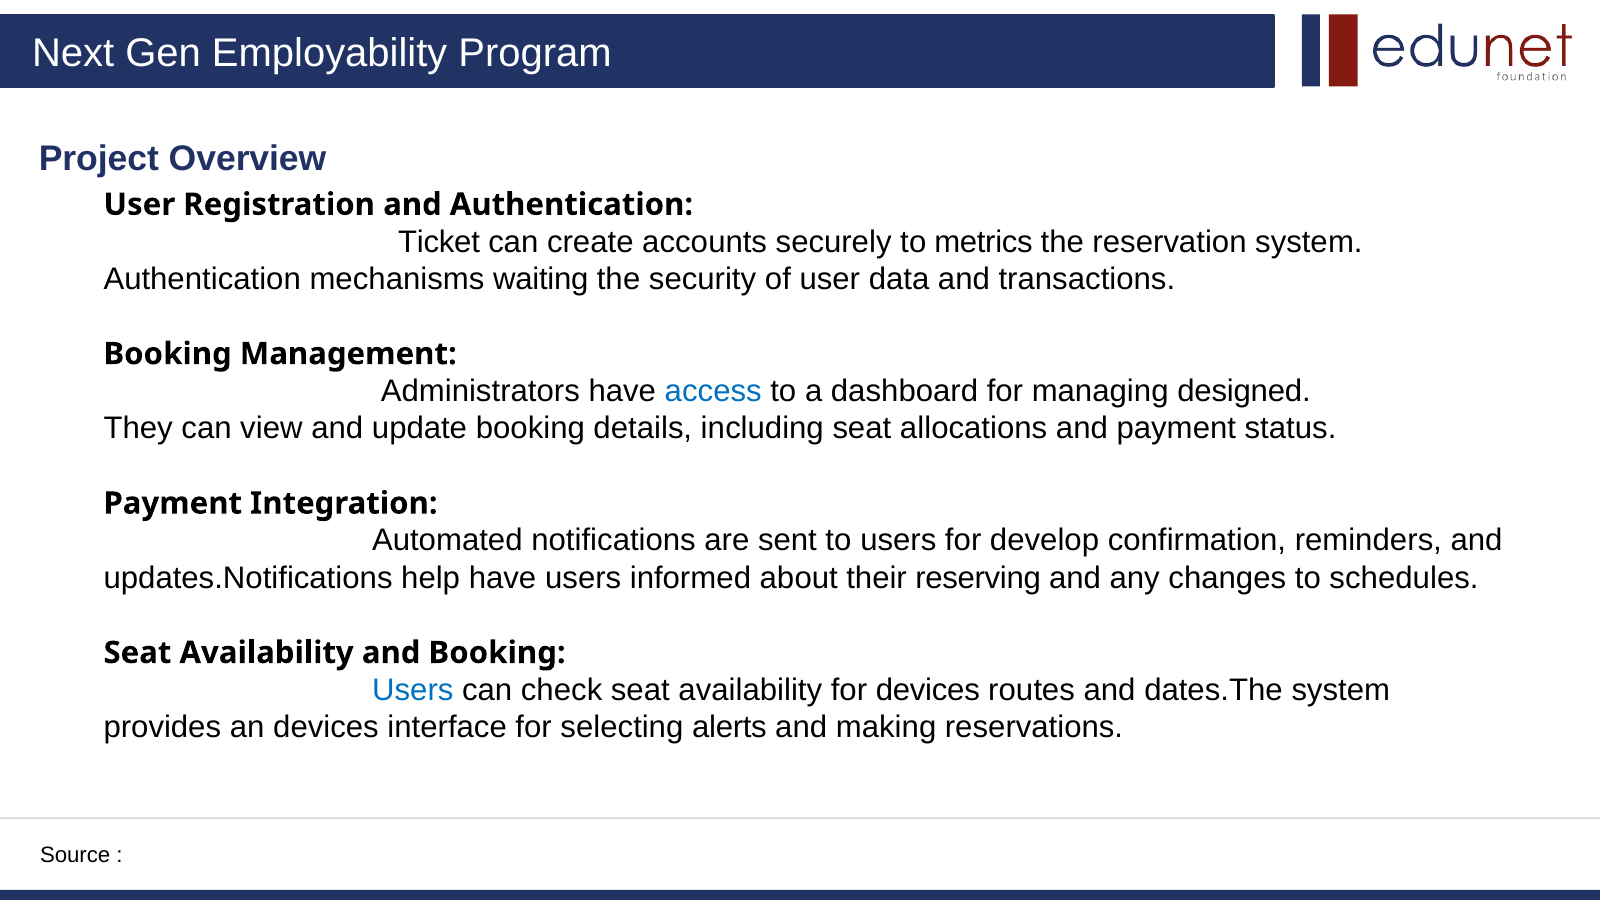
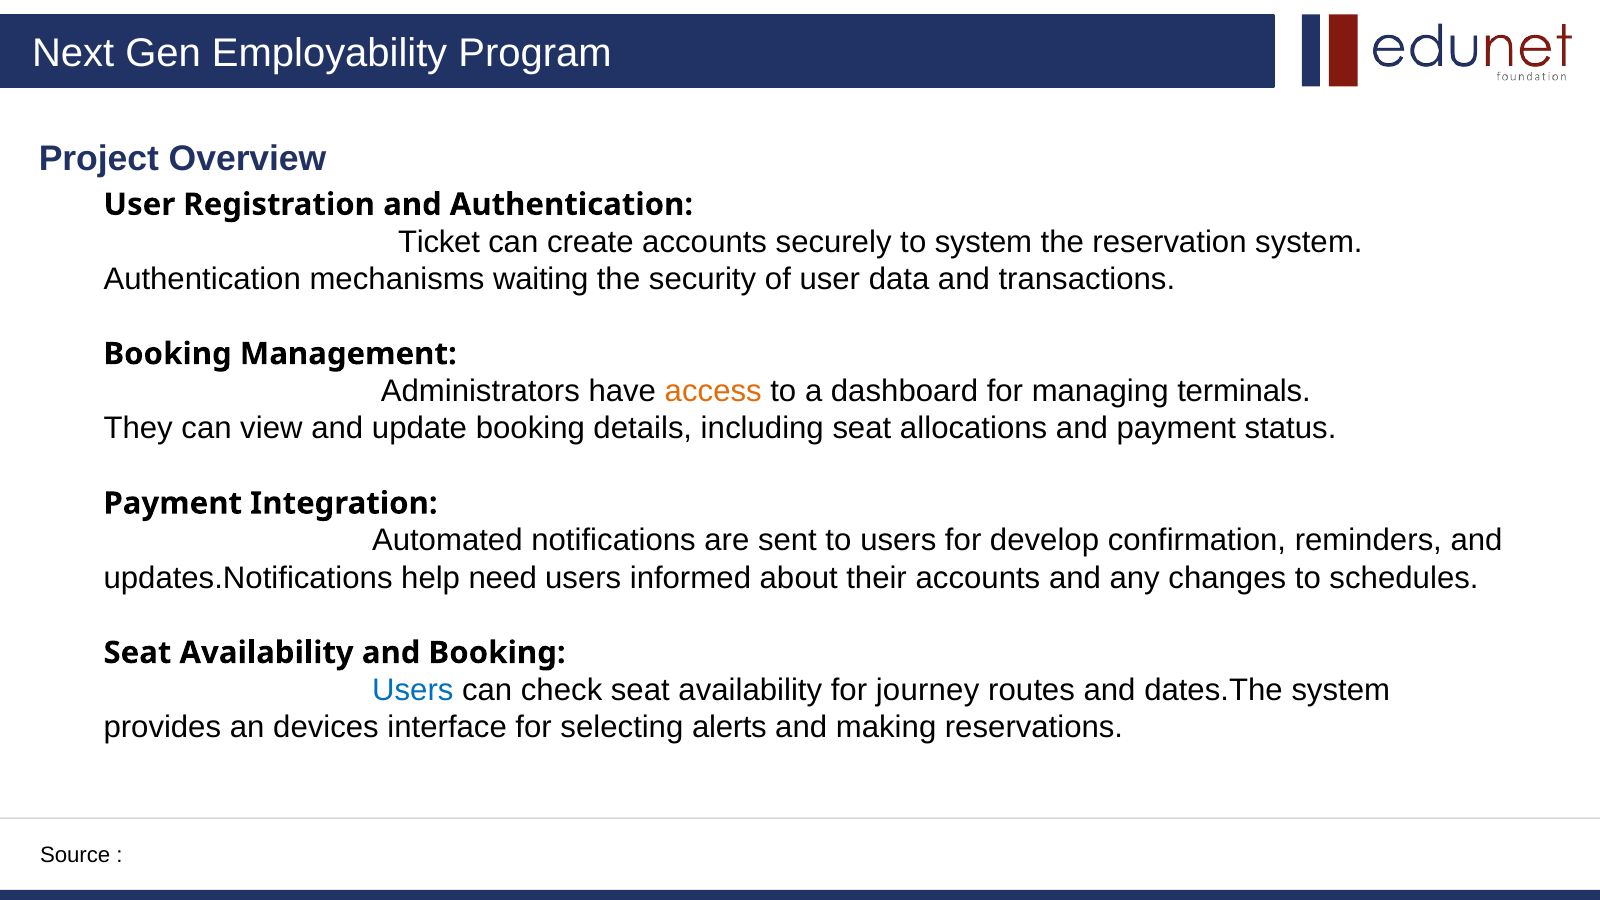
to metrics: metrics -> system (983, 242)
access colour: blue -> orange (713, 391)
designed: designed -> terminals (1244, 391)
help have: have -> need (503, 578)
their reserving: reserving -> accounts (978, 578)
for devices: devices -> journey (928, 690)
